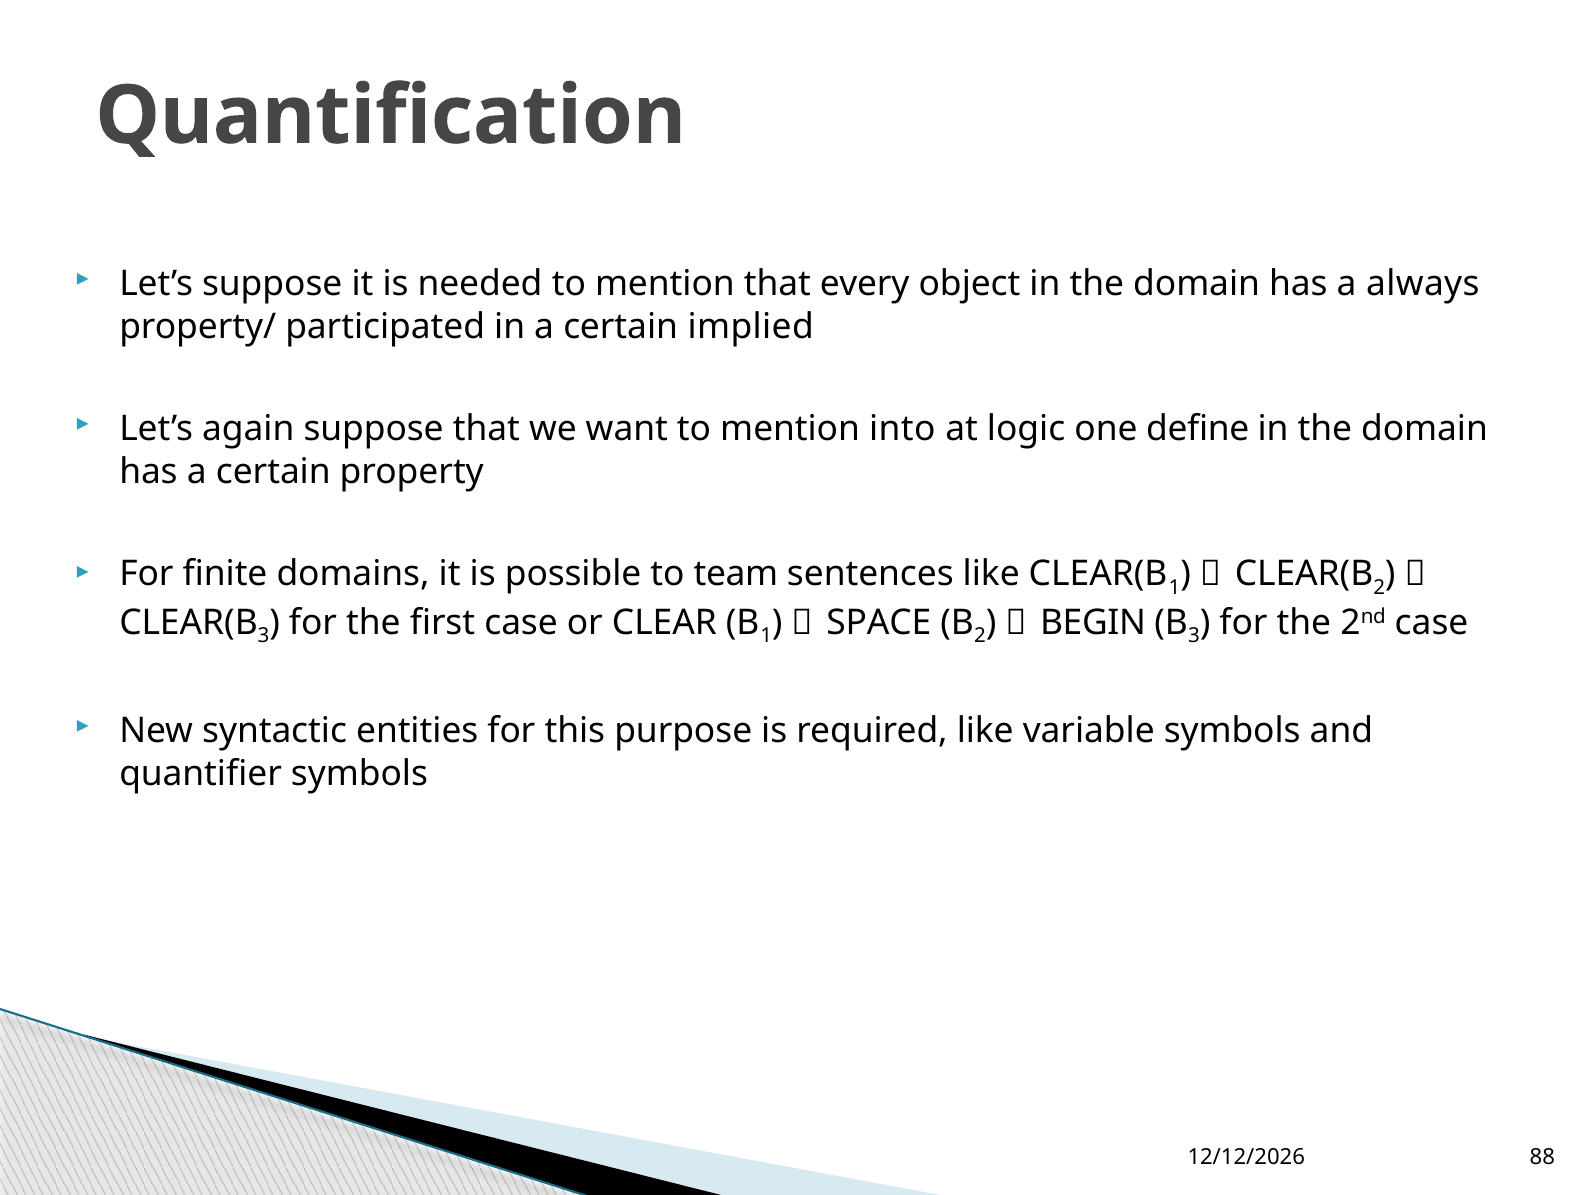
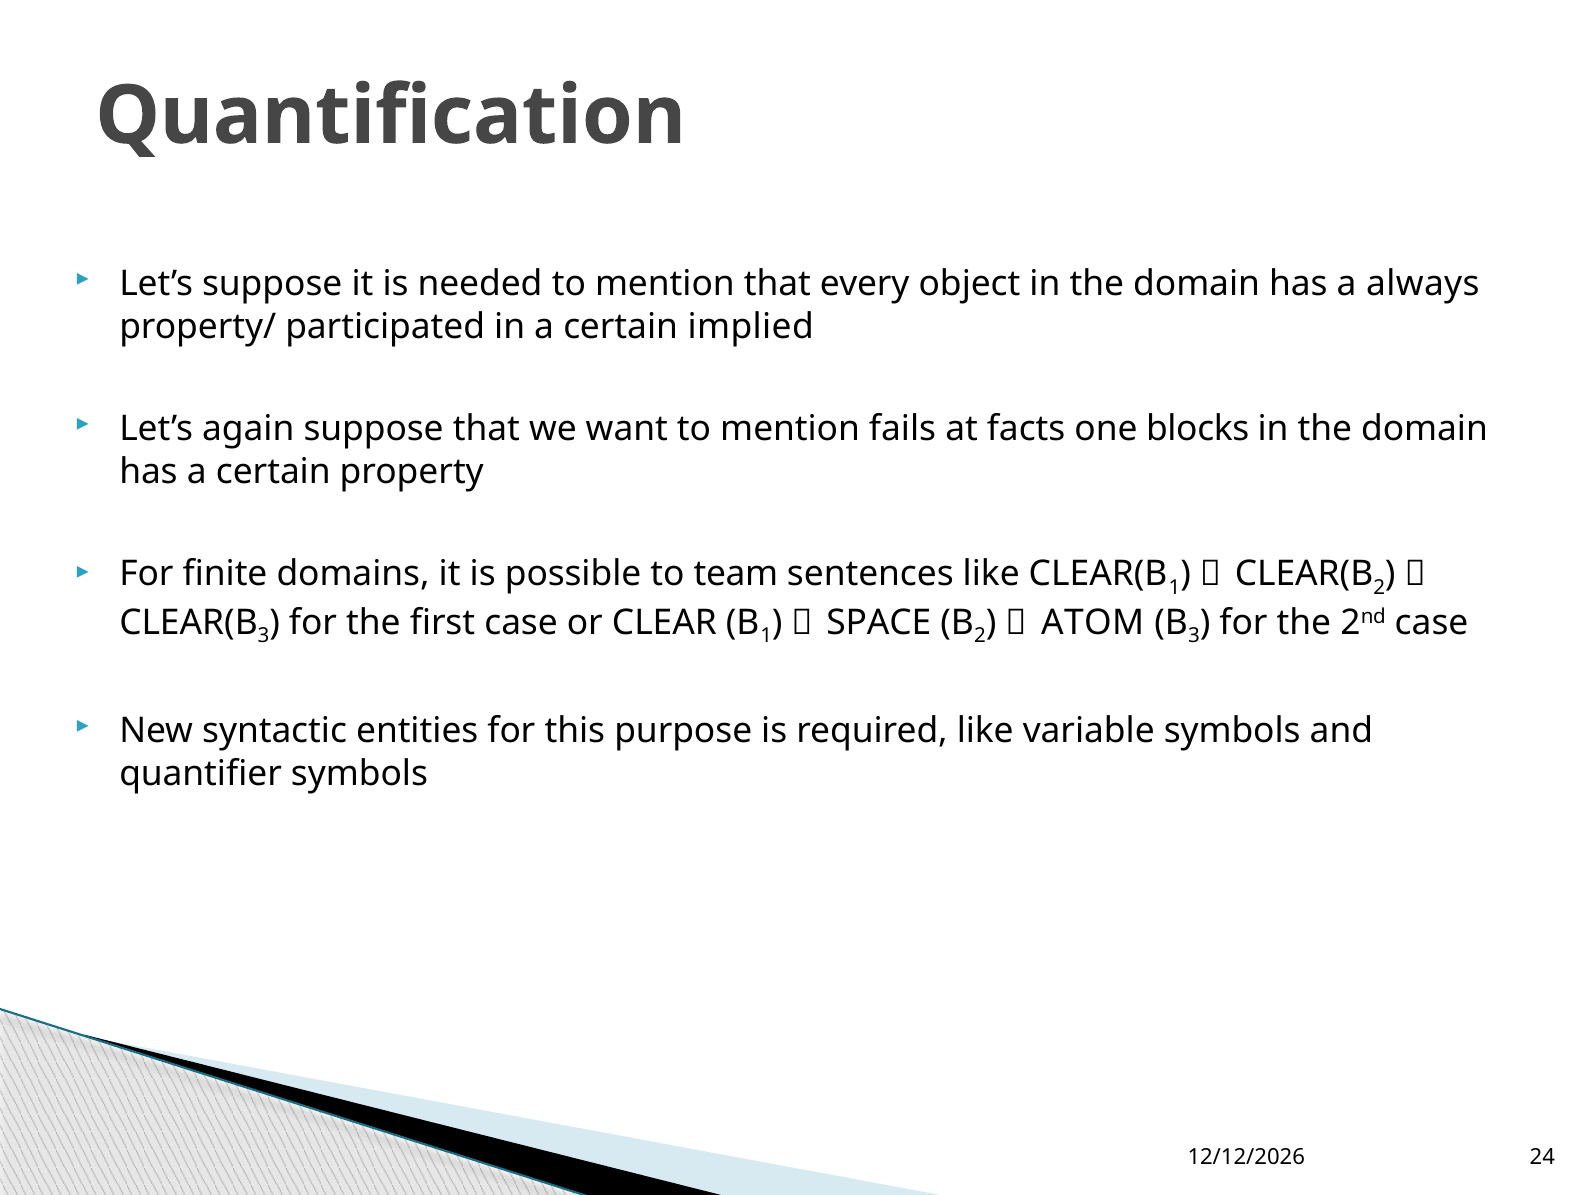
into: into -> fails (903, 429)
logic: logic -> facts (1026, 429)
define: define -> blocks (1198, 429)
BEGIN: BEGIN -> ATOM (1093, 622)
88: 88 -> 24 (1542, 1157)
